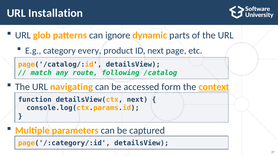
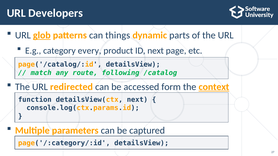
Installation: Installation -> Developers (56, 13)
glob underline: none -> present (42, 35)
ignore: ignore -> things (118, 35)
navigating: navigating -> redirected (71, 87)
